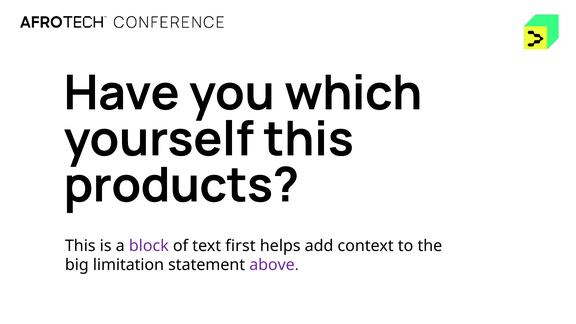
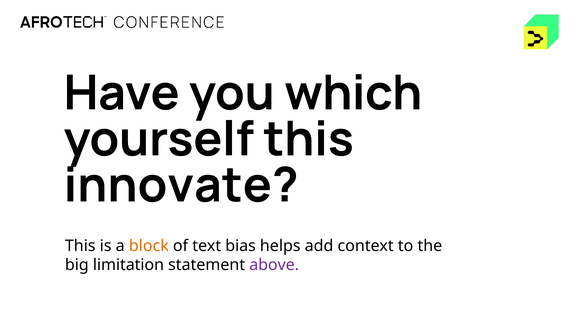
products: products -> innovate (181, 186)
block colour: purple -> orange (149, 246)
first: first -> bias (241, 246)
